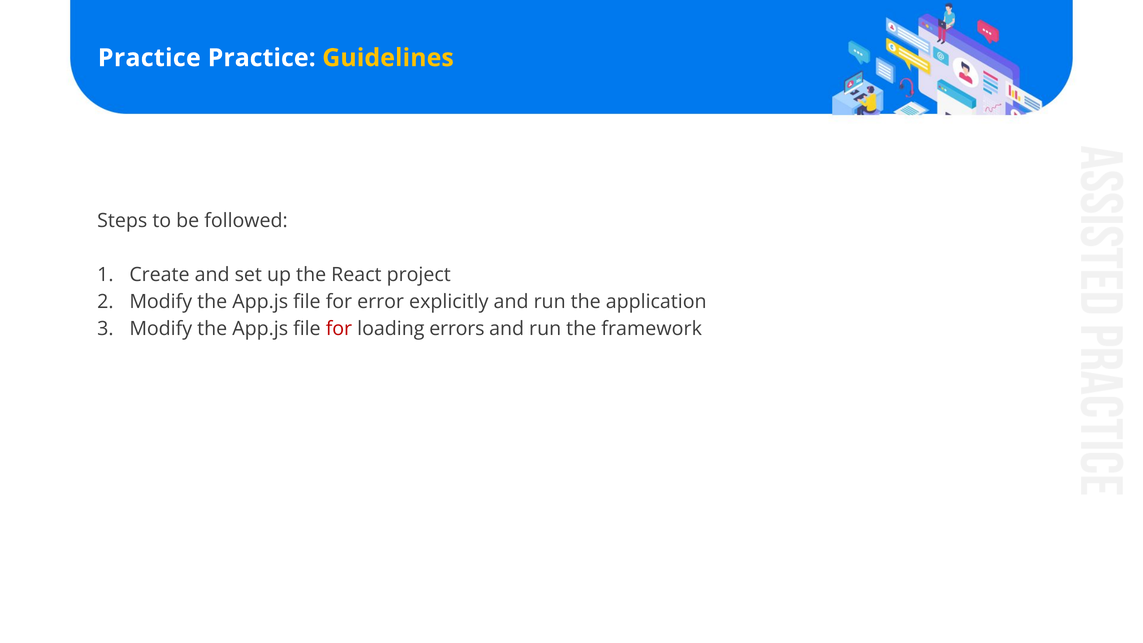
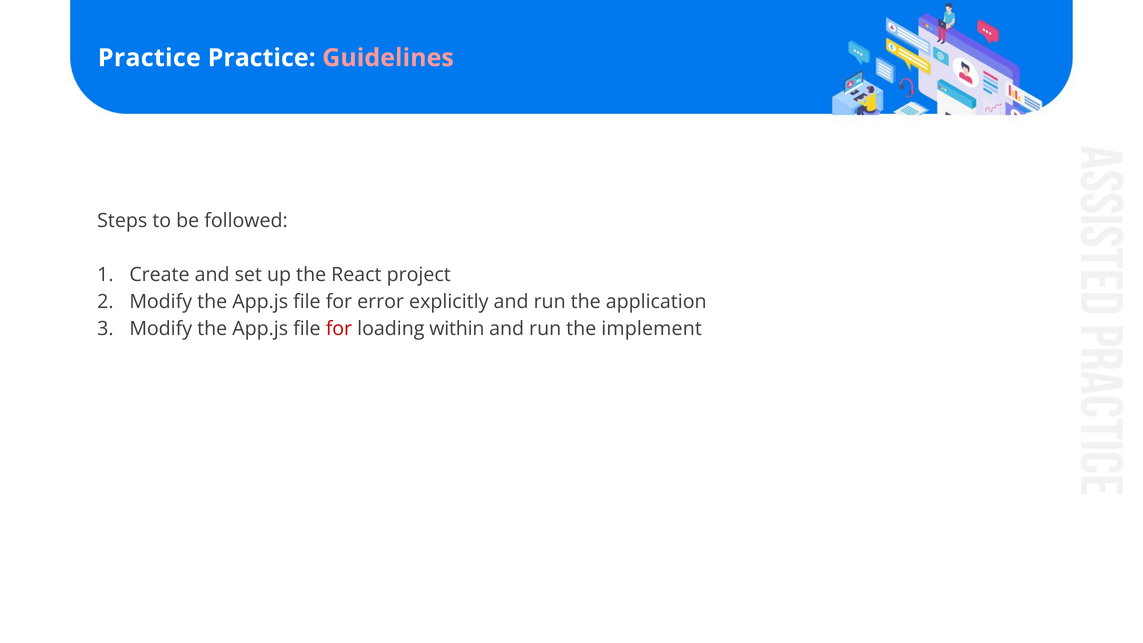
Guidelines colour: yellow -> pink (388, 58)
errors: errors -> within (457, 329)
framework: framework -> implement (652, 329)
